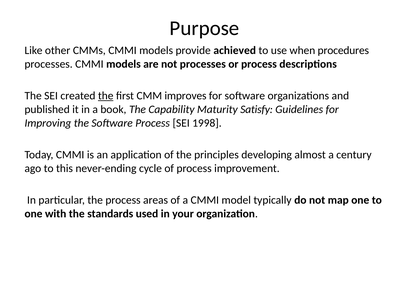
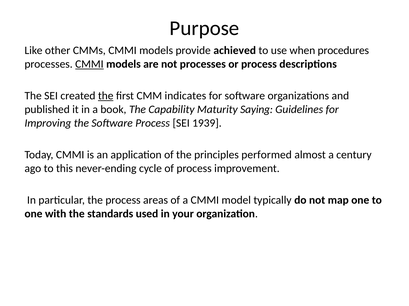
CMMI underline: none -> present (89, 64)
improves: improves -> indicates (185, 96)
Satisfy: Satisfy -> Saying (257, 110)
1998: 1998 -> 1939 (207, 123)
developing: developing -> performed (267, 155)
